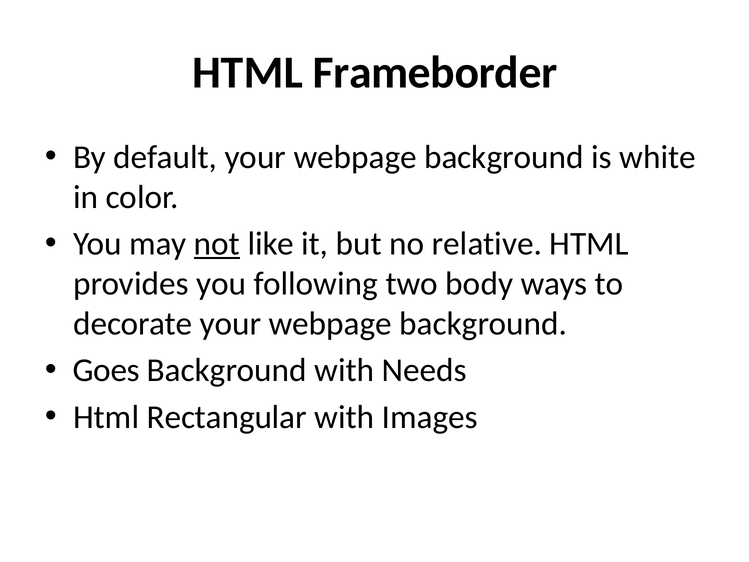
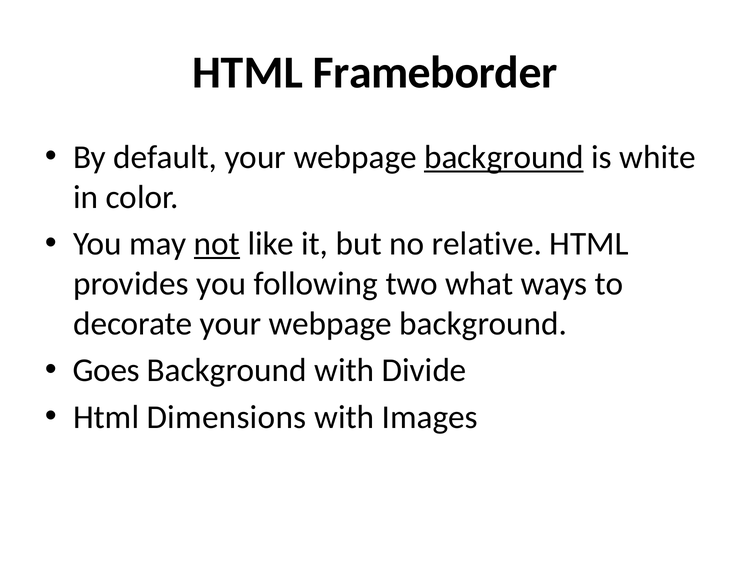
background underline: none -> present (504, 157)
body: body -> what (479, 284)
Needs: Needs -> Divide (424, 370)
Rectangular: Rectangular -> Dimensions (227, 417)
